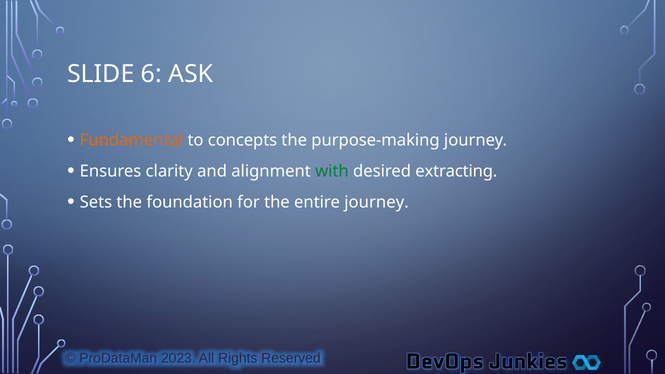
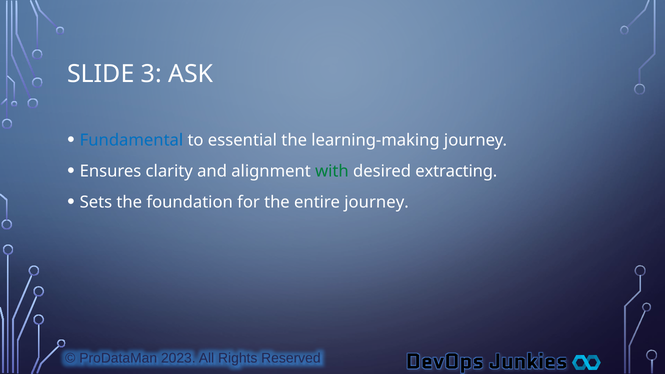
6: 6 -> 3 (151, 74)
Fundamental colour: orange -> blue (131, 140)
concepts: concepts -> essential (242, 140)
purpose-making: purpose-making -> learning-making (376, 140)
